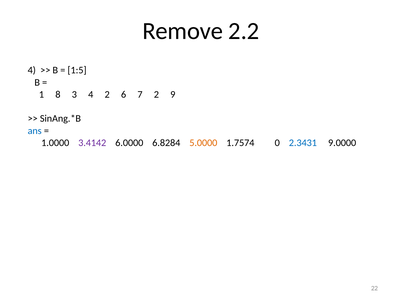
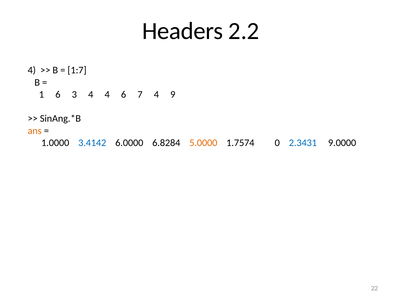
Remove: Remove -> Headers (183, 31)
1:5: 1:5 -> 1:7 (77, 70)
1 8: 8 -> 6 (58, 94)
4 2: 2 -> 4 (107, 94)
7 2: 2 -> 4 (156, 94)
ans colour: blue -> orange (35, 130)
3.4142 colour: purple -> blue (92, 143)
